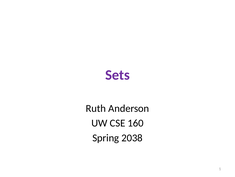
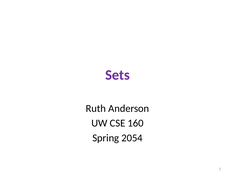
2038: 2038 -> 2054 (132, 137)
